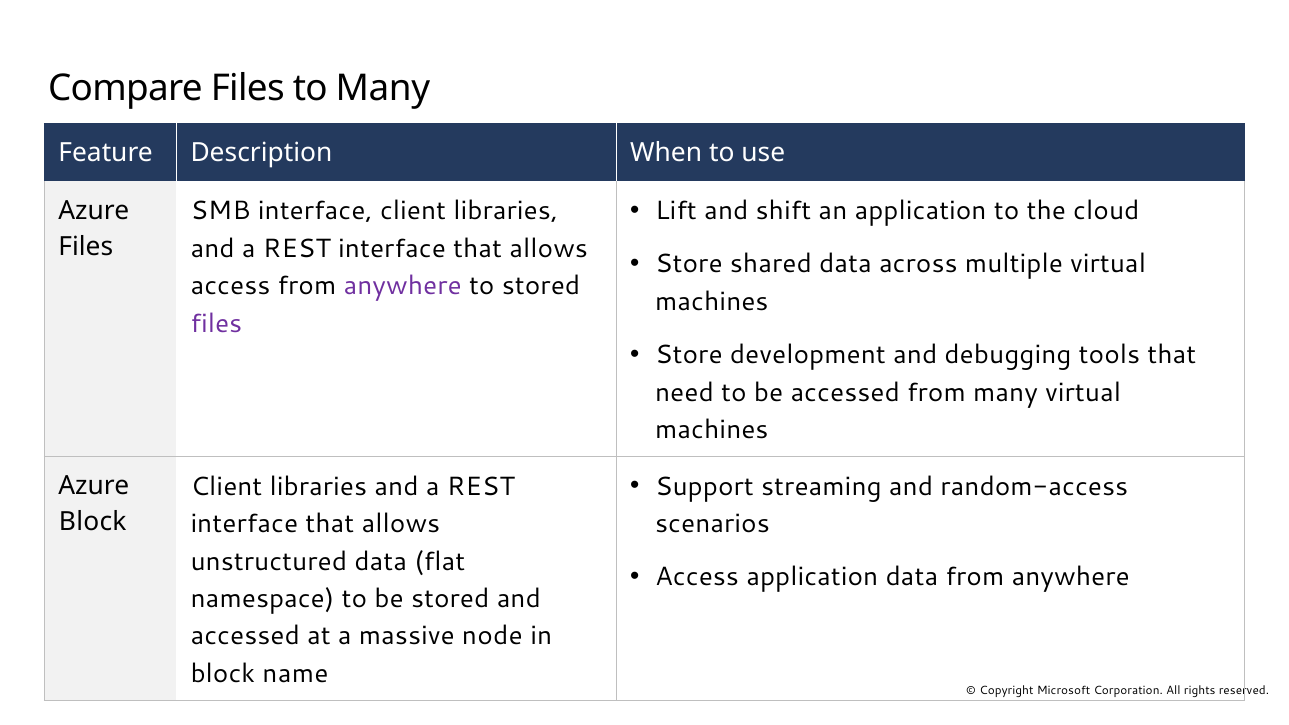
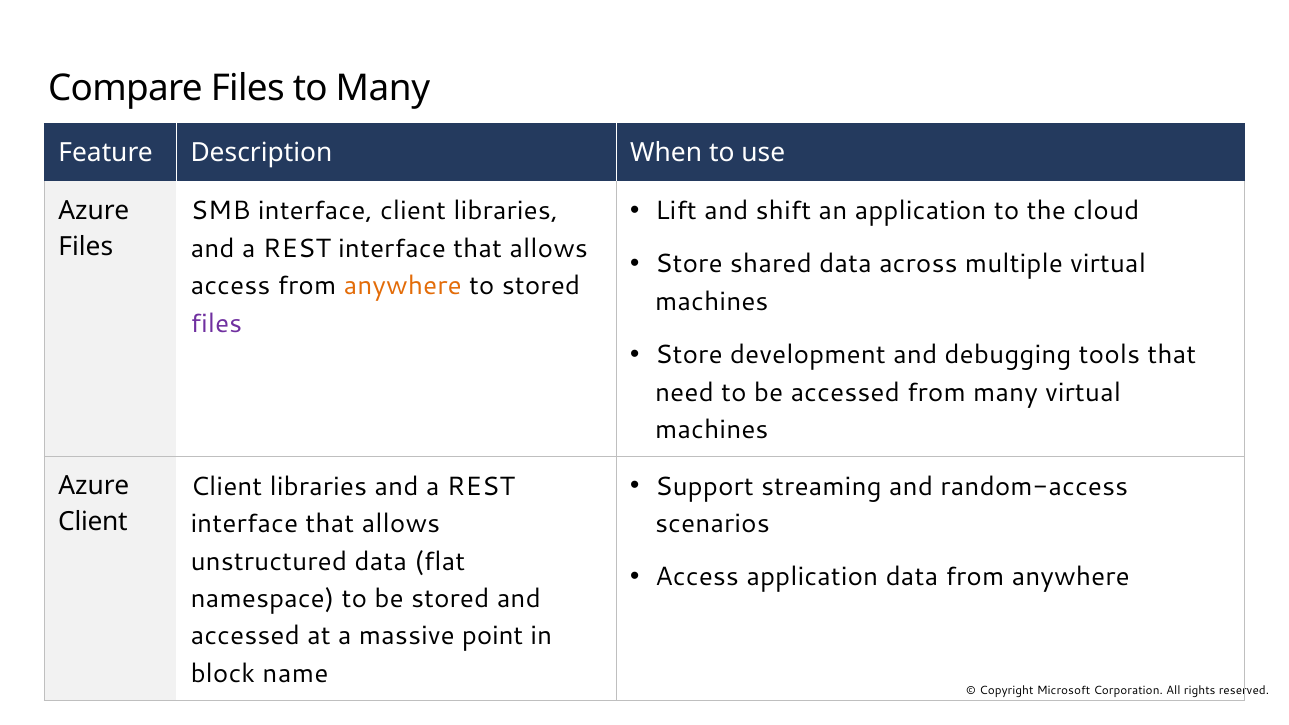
anywhere colour: purple -> orange (403, 286)
Block: Block -> Client (93, 522)
node: node -> point (493, 636)
